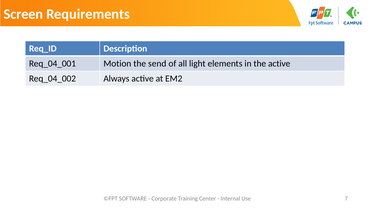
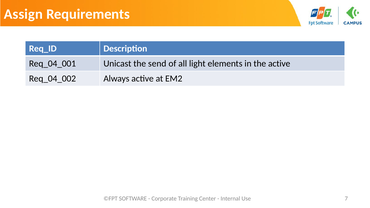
Screen: Screen -> Assign (23, 14)
Motion: Motion -> Unicast (117, 64)
